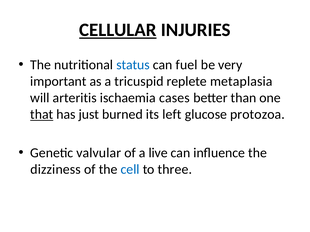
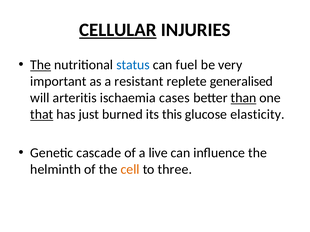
The underline: none -> present (41, 65)
tricuspid: tricuspid -> resistant (139, 82)
metaplasia: metaplasia -> generalised (241, 82)
than underline: none -> present (244, 98)
left: left -> this (172, 115)
protozoa: protozoa -> elasticity (257, 115)
valvular: valvular -> cascade (99, 153)
dizziness: dizziness -> helminth (56, 170)
cell colour: blue -> orange (130, 170)
